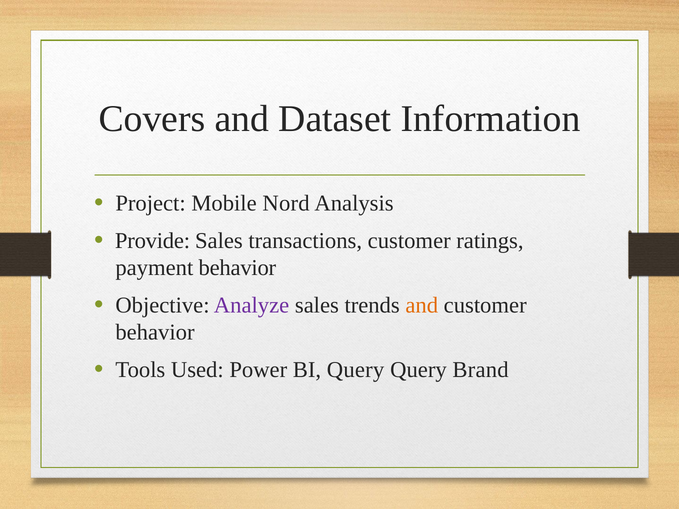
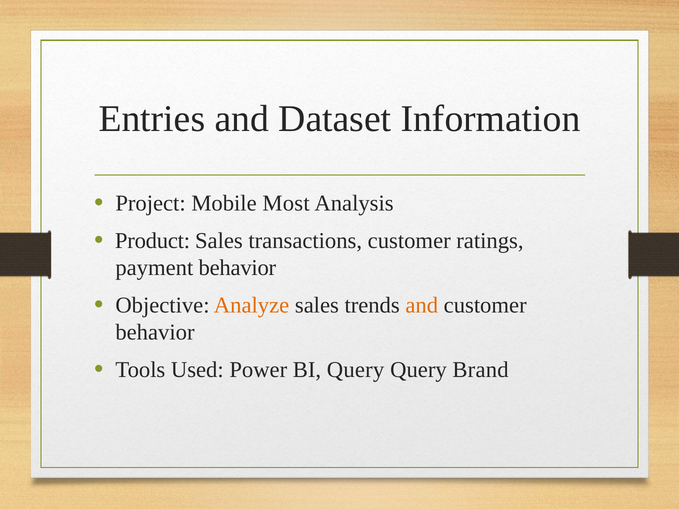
Covers: Covers -> Entries (152, 119)
Nord: Nord -> Most (286, 203)
Provide: Provide -> Product (153, 241)
Analyze colour: purple -> orange (252, 305)
